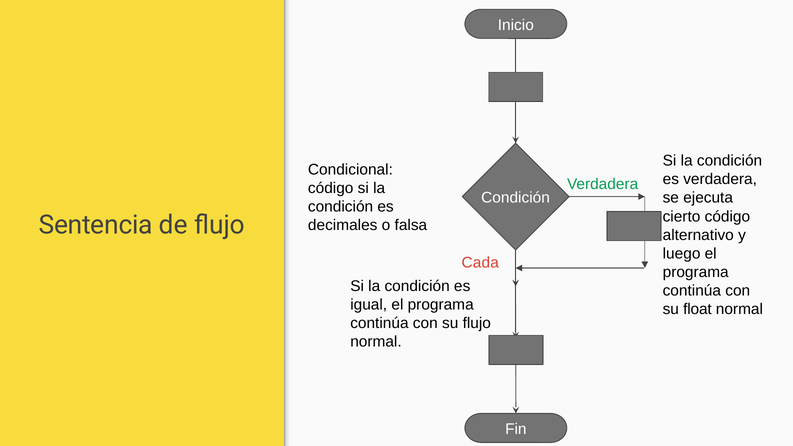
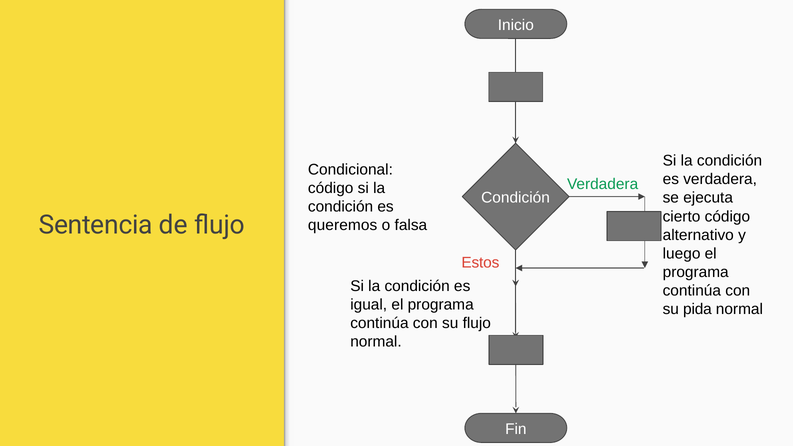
decimales: decimales -> queremos (343, 225)
Cada: Cada -> Estos (480, 263)
float: float -> pida (697, 309)
